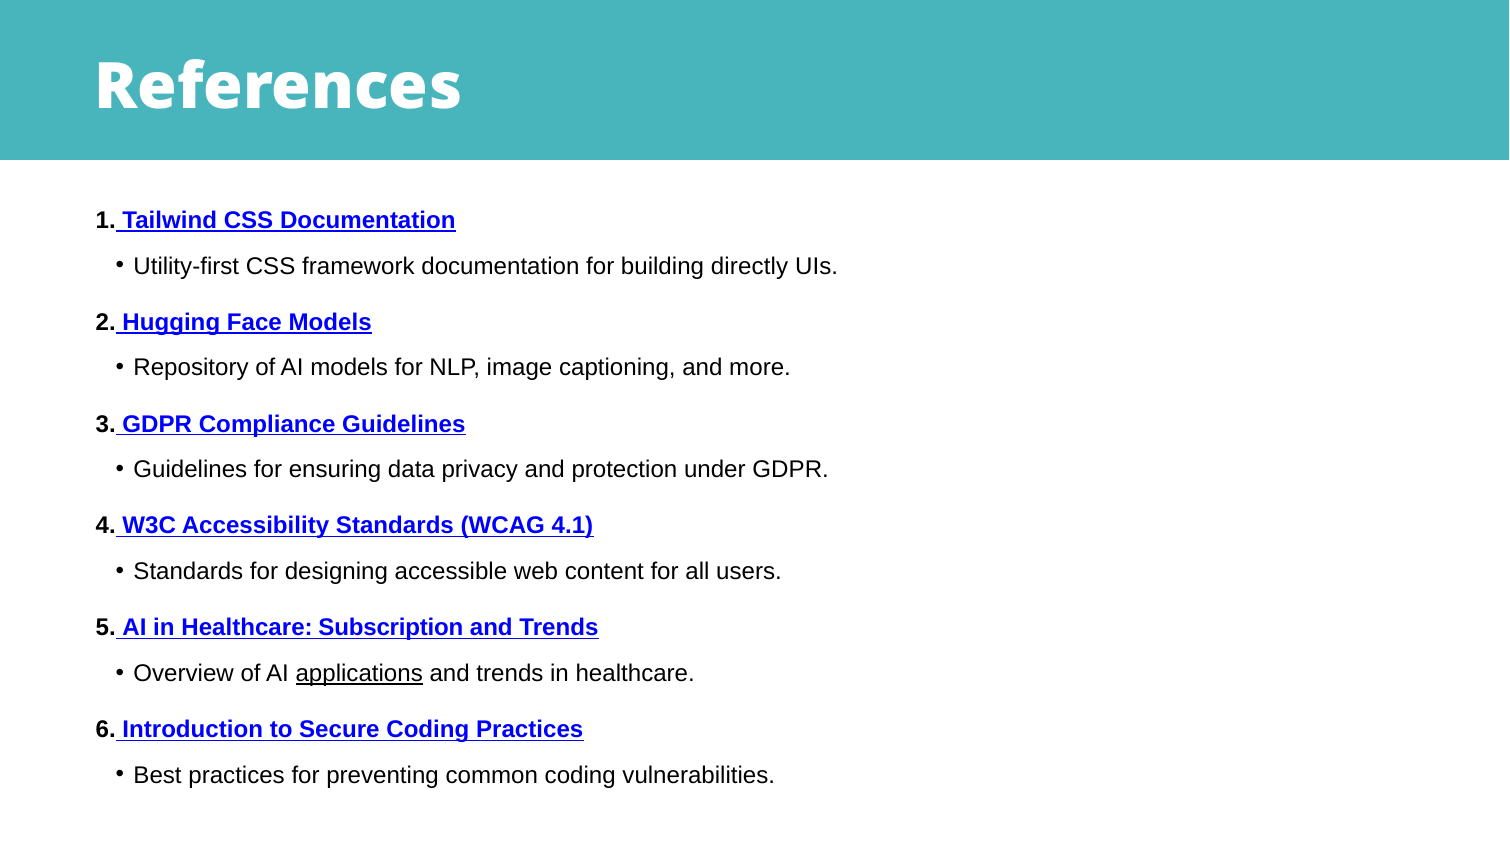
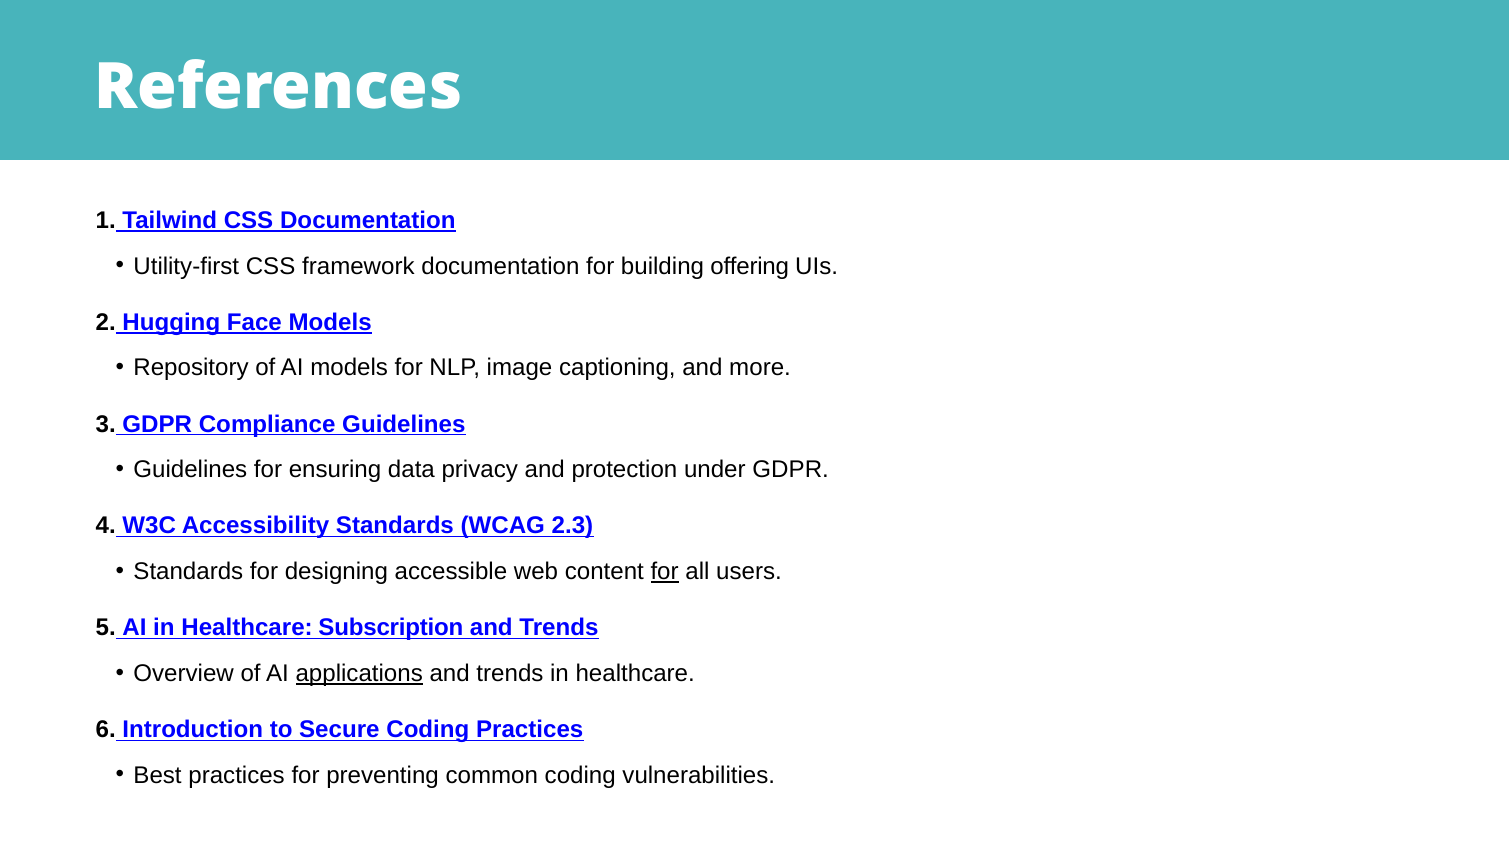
directly: directly -> offering (750, 266)
4.1: 4.1 -> 2.3 (572, 526)
for underline: none -> present (665, 572)
